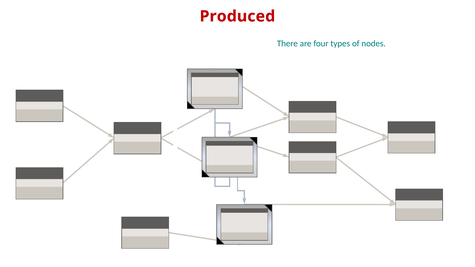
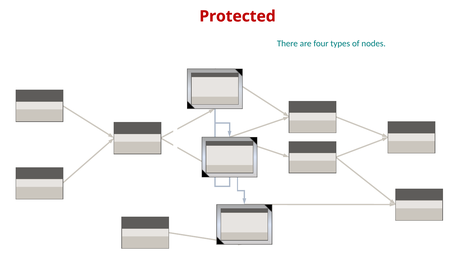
Produced: Produced -> Protected (238, 16)
